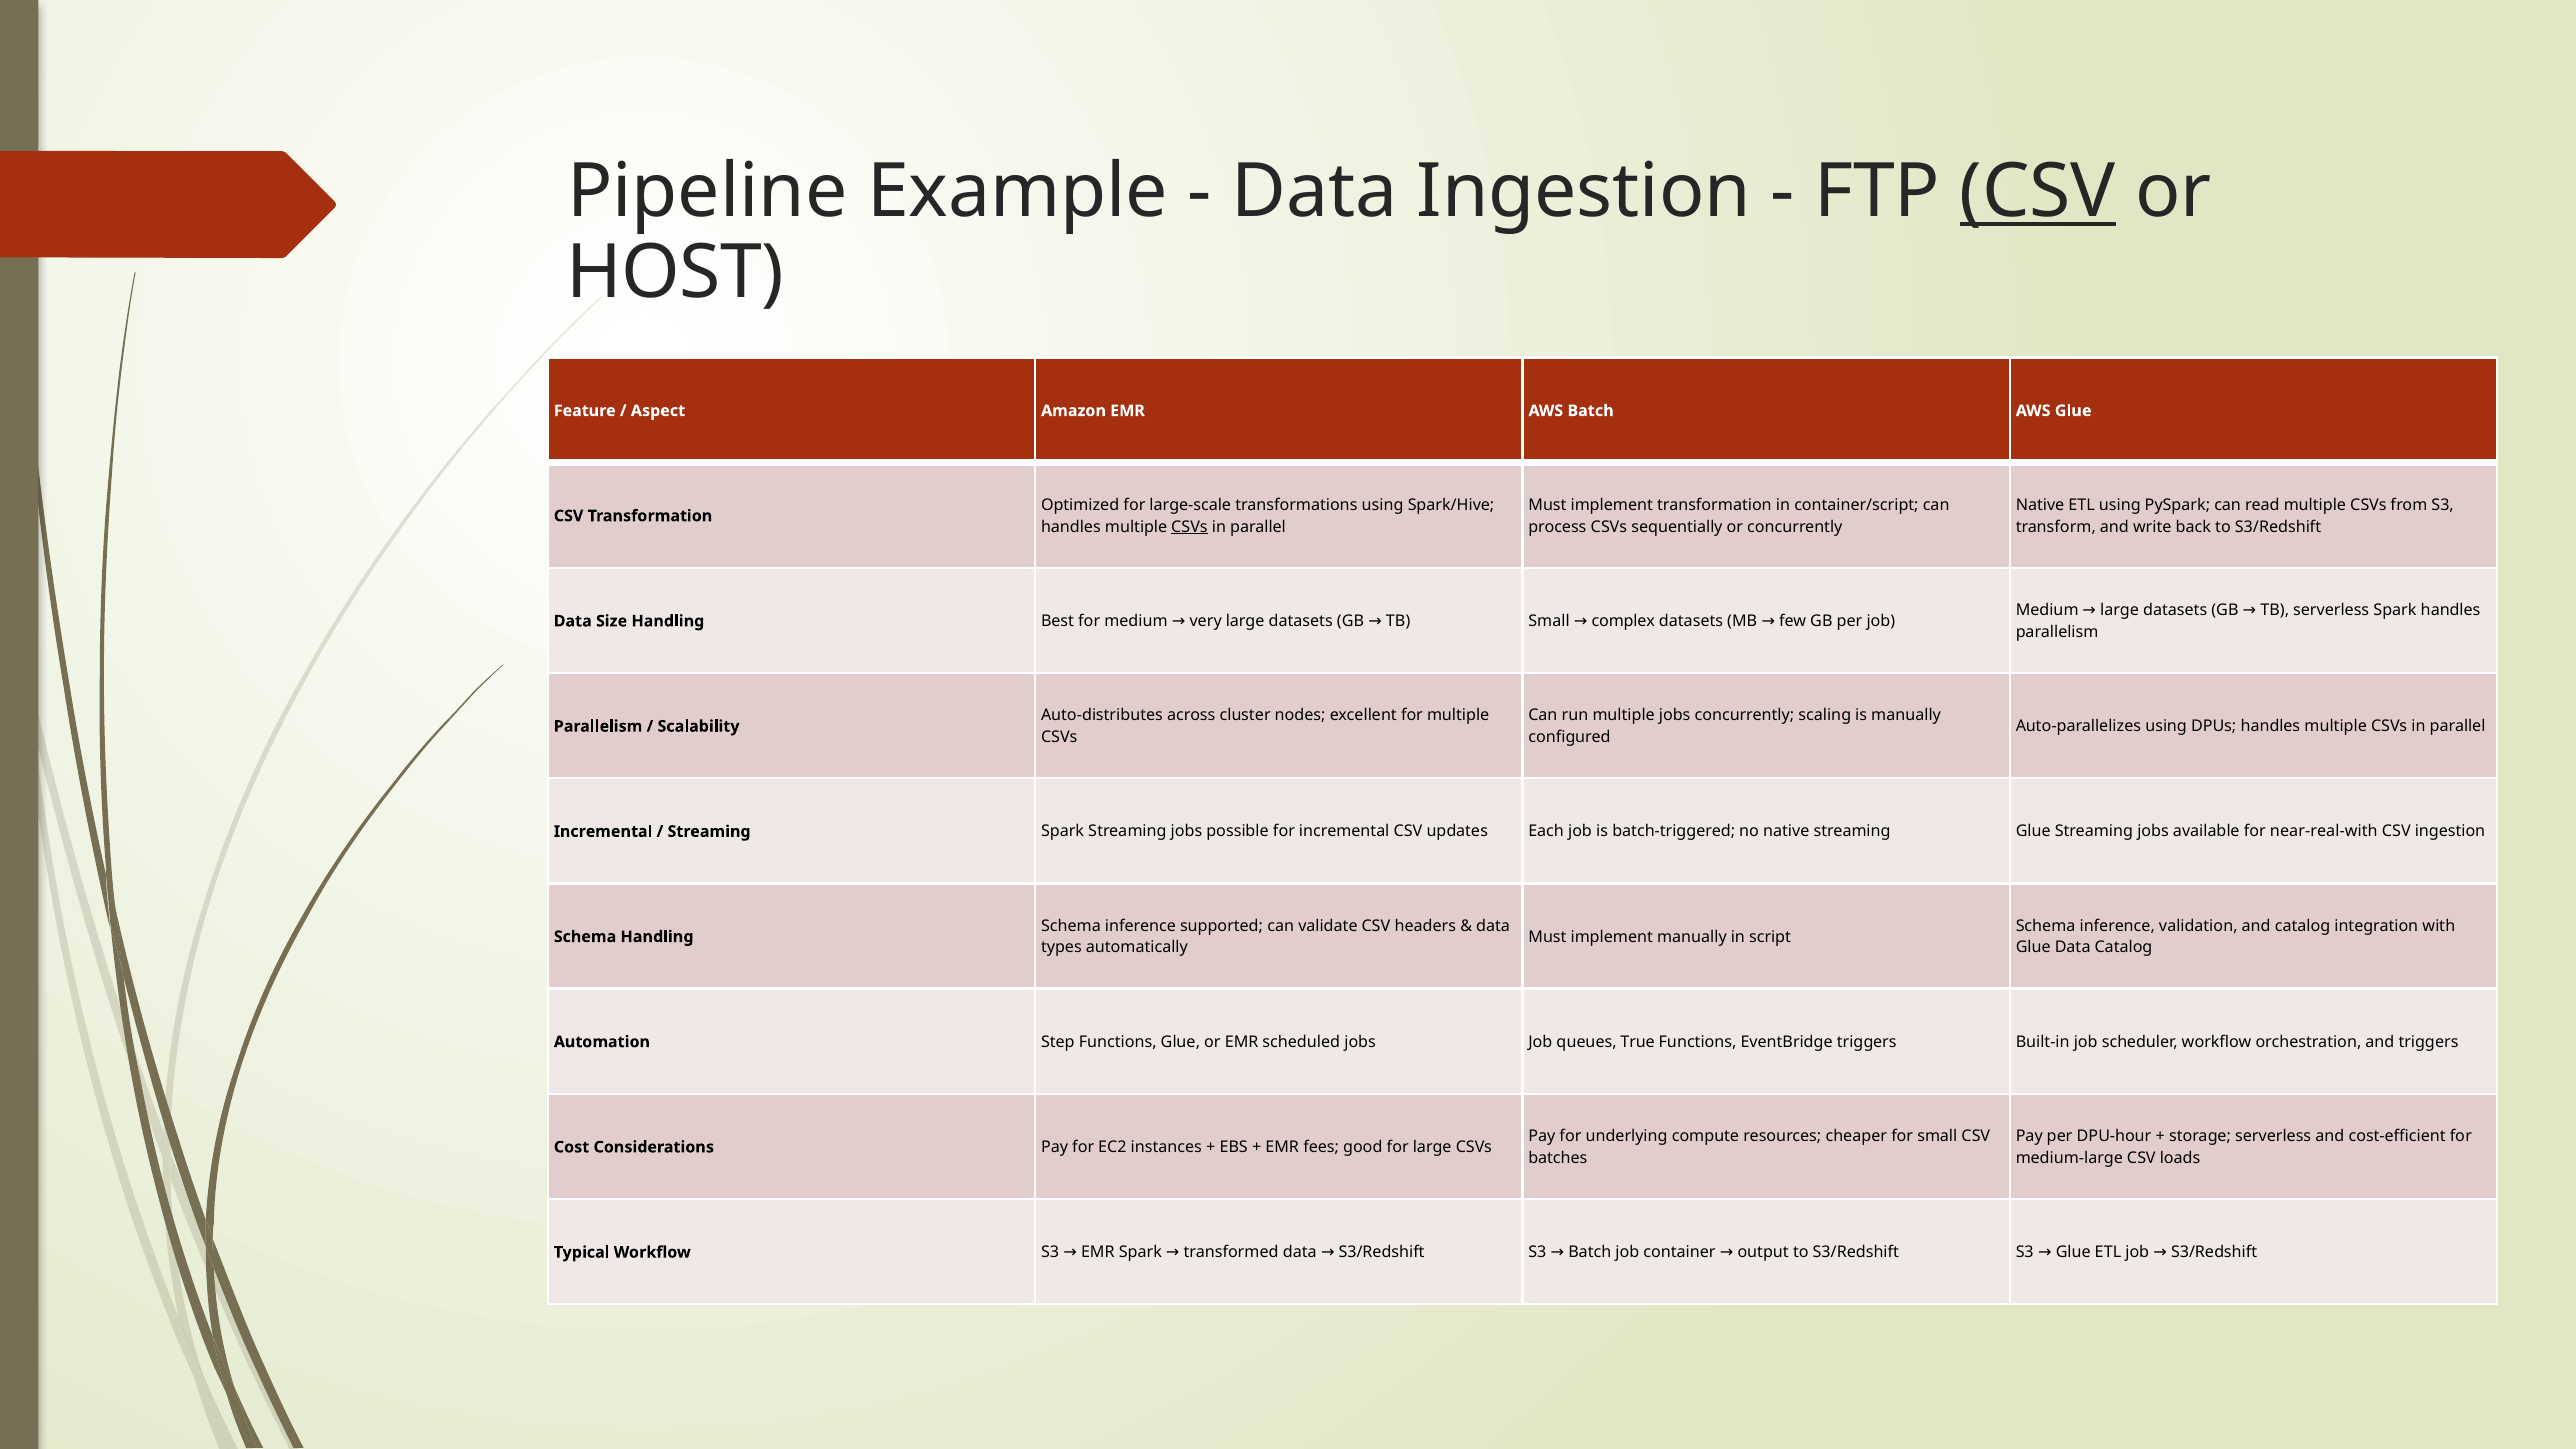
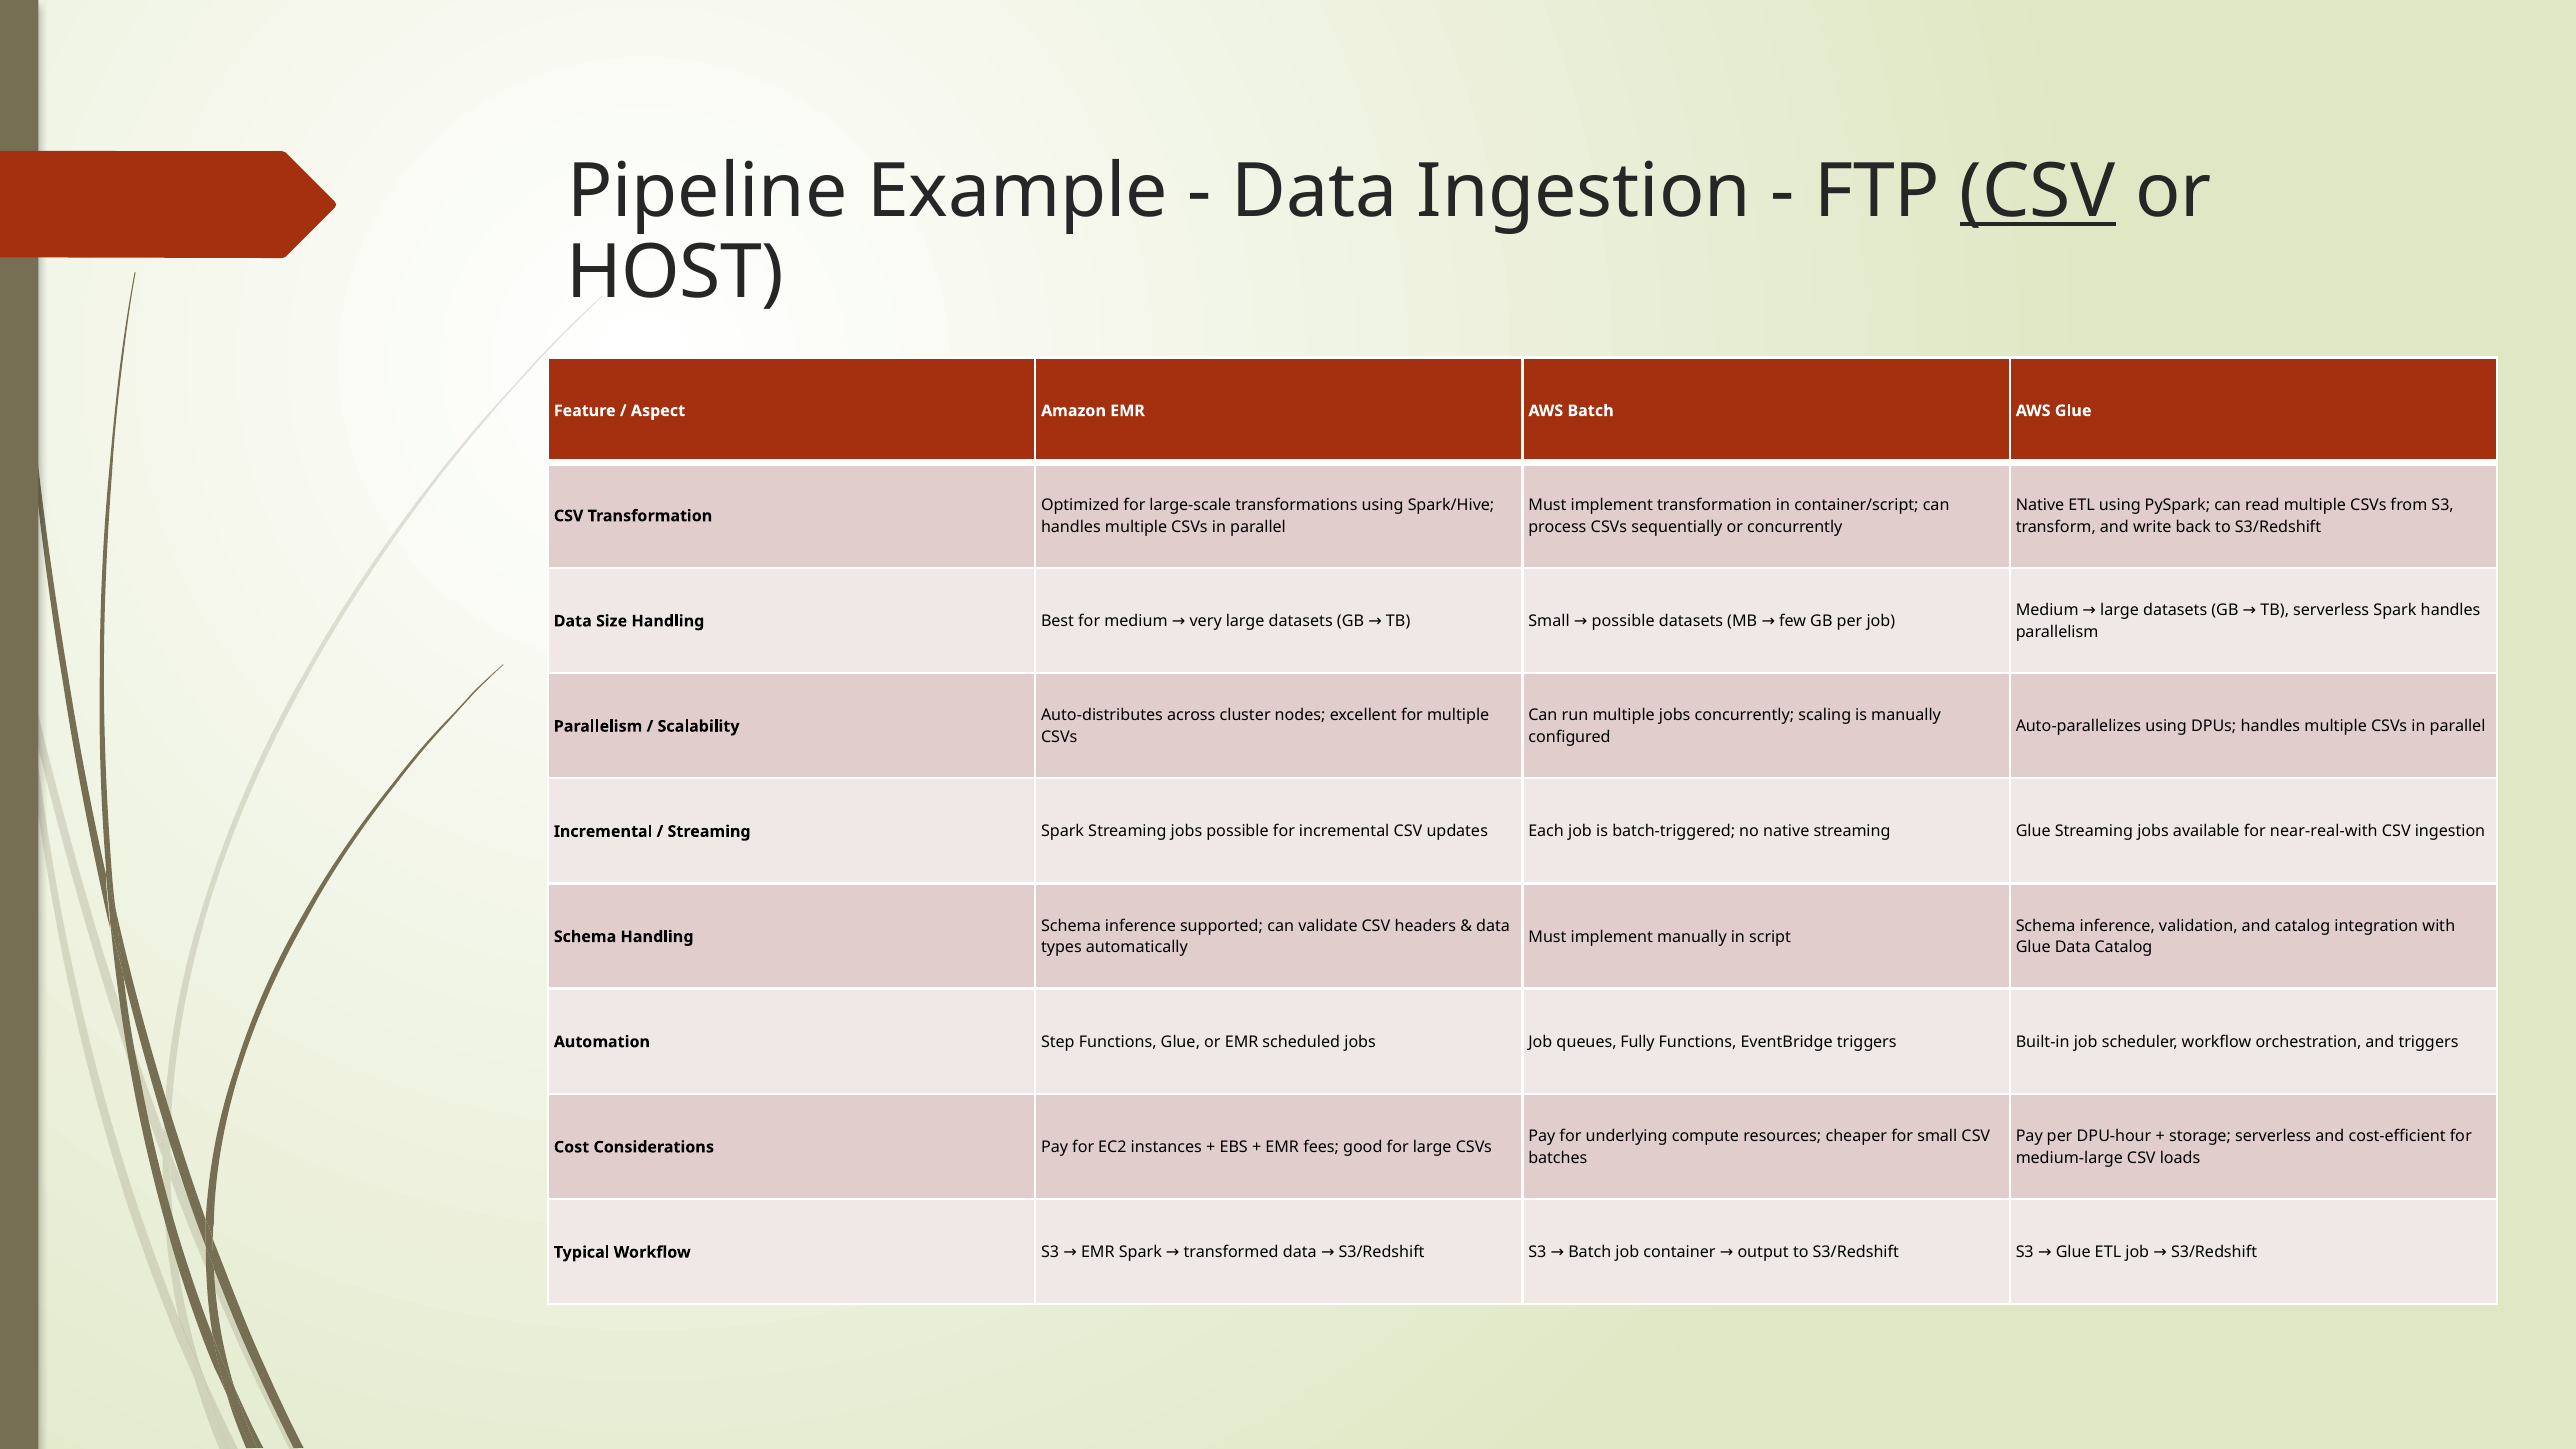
CSVs underline: present -> none (1189, 527)
Small complex: complex -> possible (1623, 621)
True: True -> Fully (1638, 1042)
